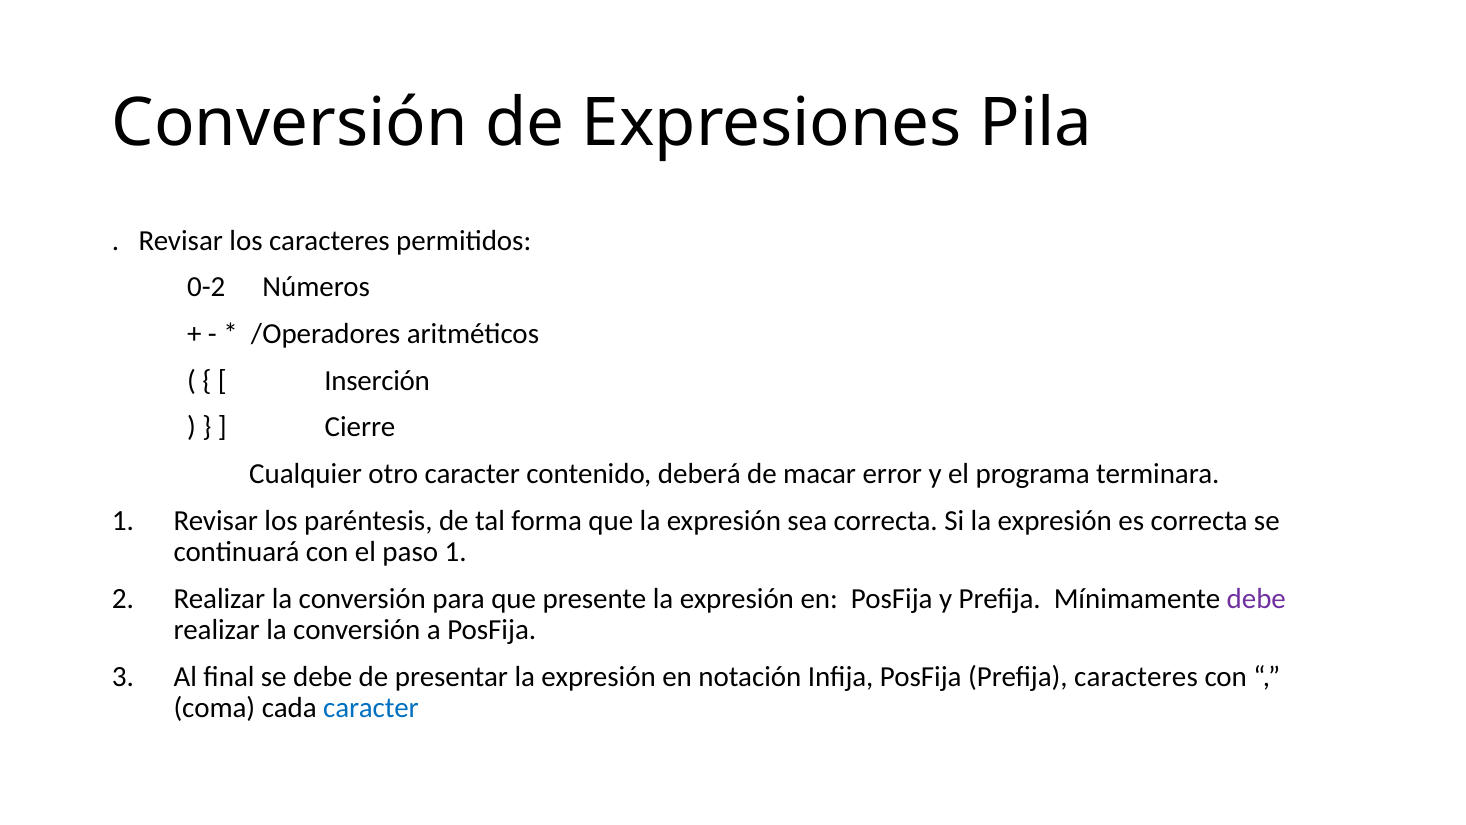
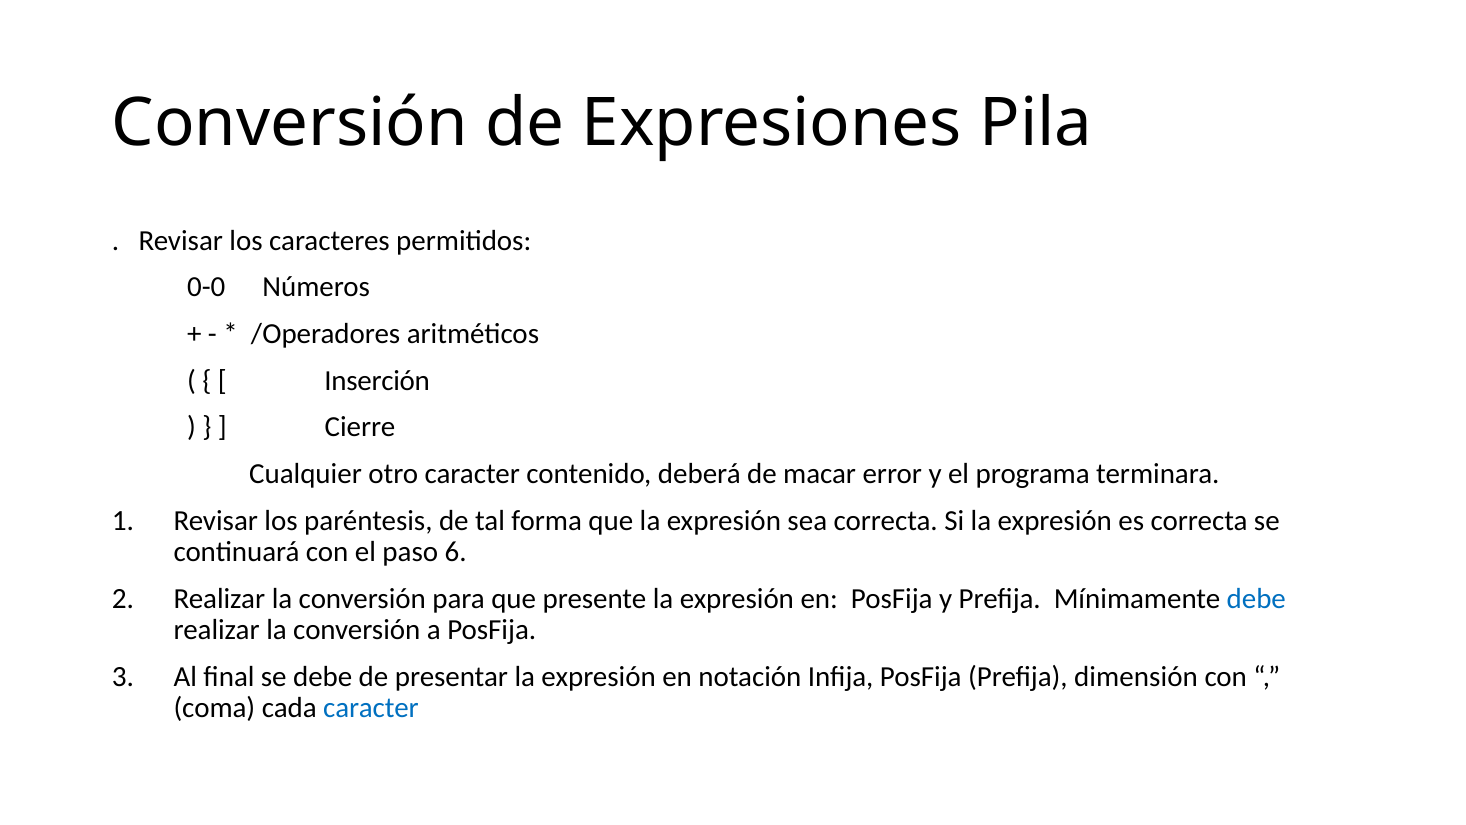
0-2: 0-2 -> 0-0 (206, 287)
paso 1: 1 -> 6 (456, 552)
debe colour: purple -> blue (1256, 598)
Prefija caracteres: caracteres -> dimensión (1136, 676)
